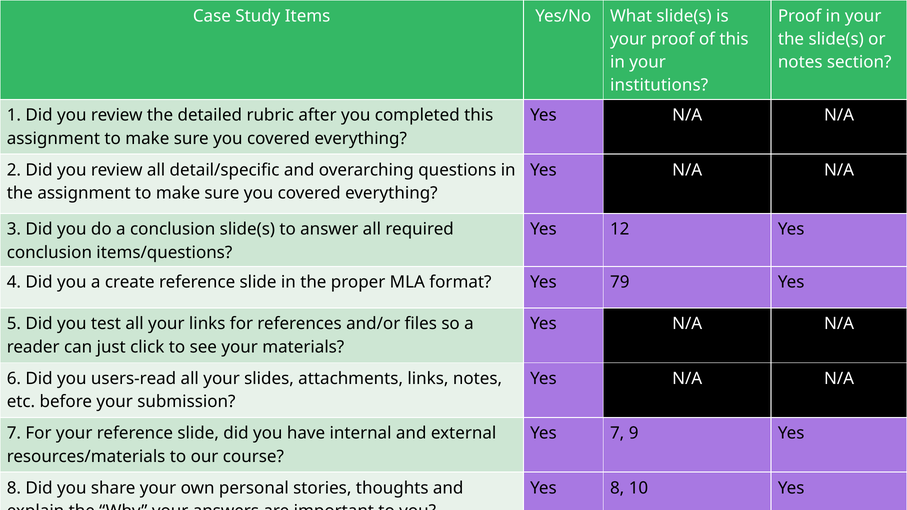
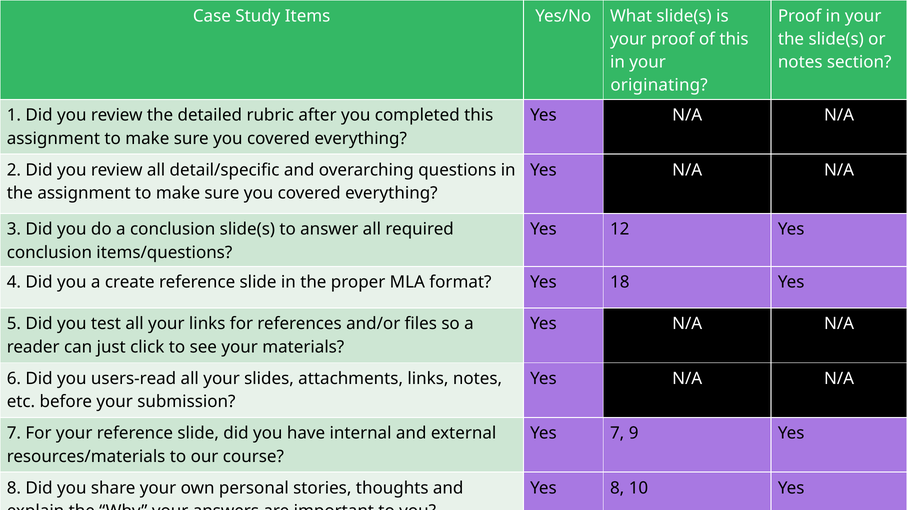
institutions: institutions -> originating (659, 85)
79: 79 -> 18 (620, 282)
